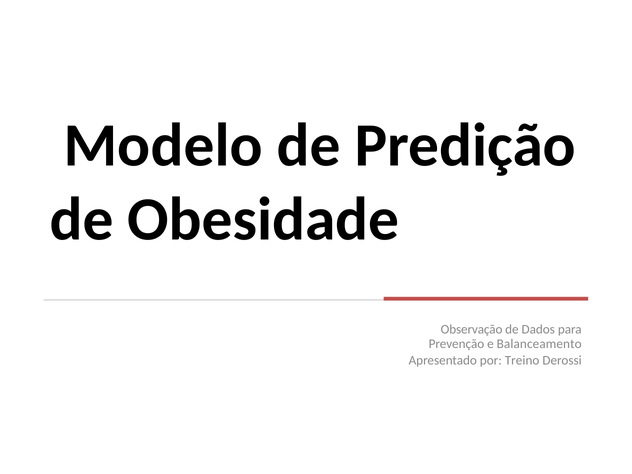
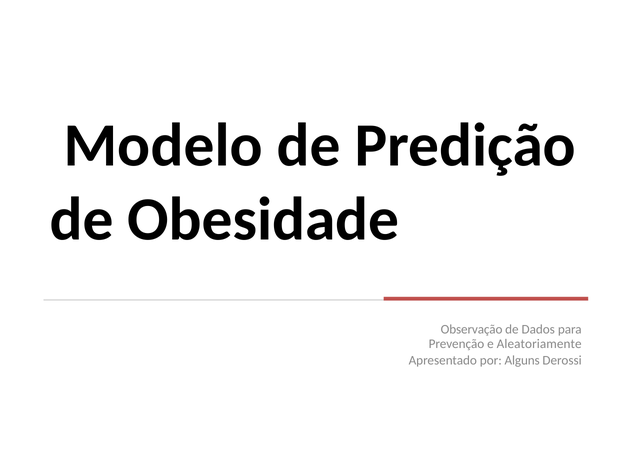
Balanceamento: Balanceamento -> Aleatoriamente (539, 344)
Treino: Treino -> Alguns (522, 361)
